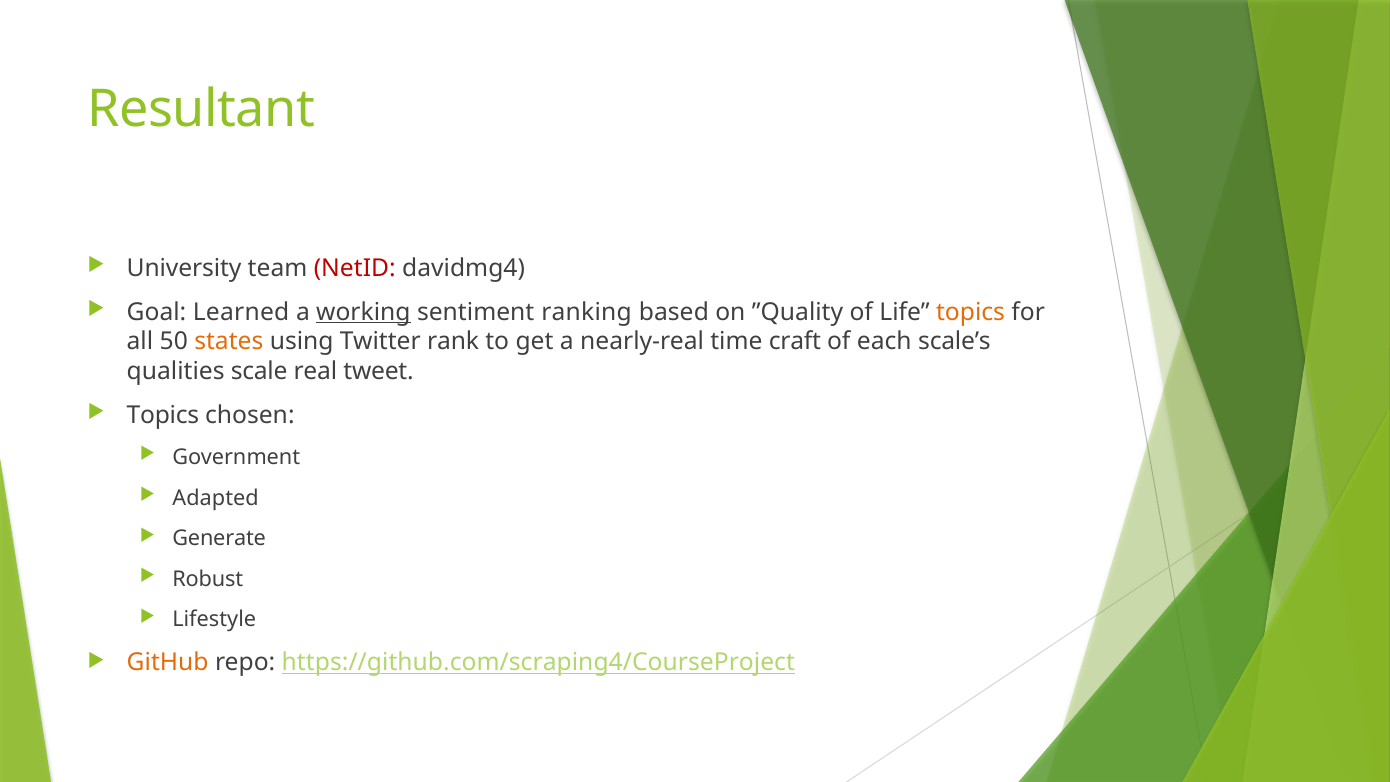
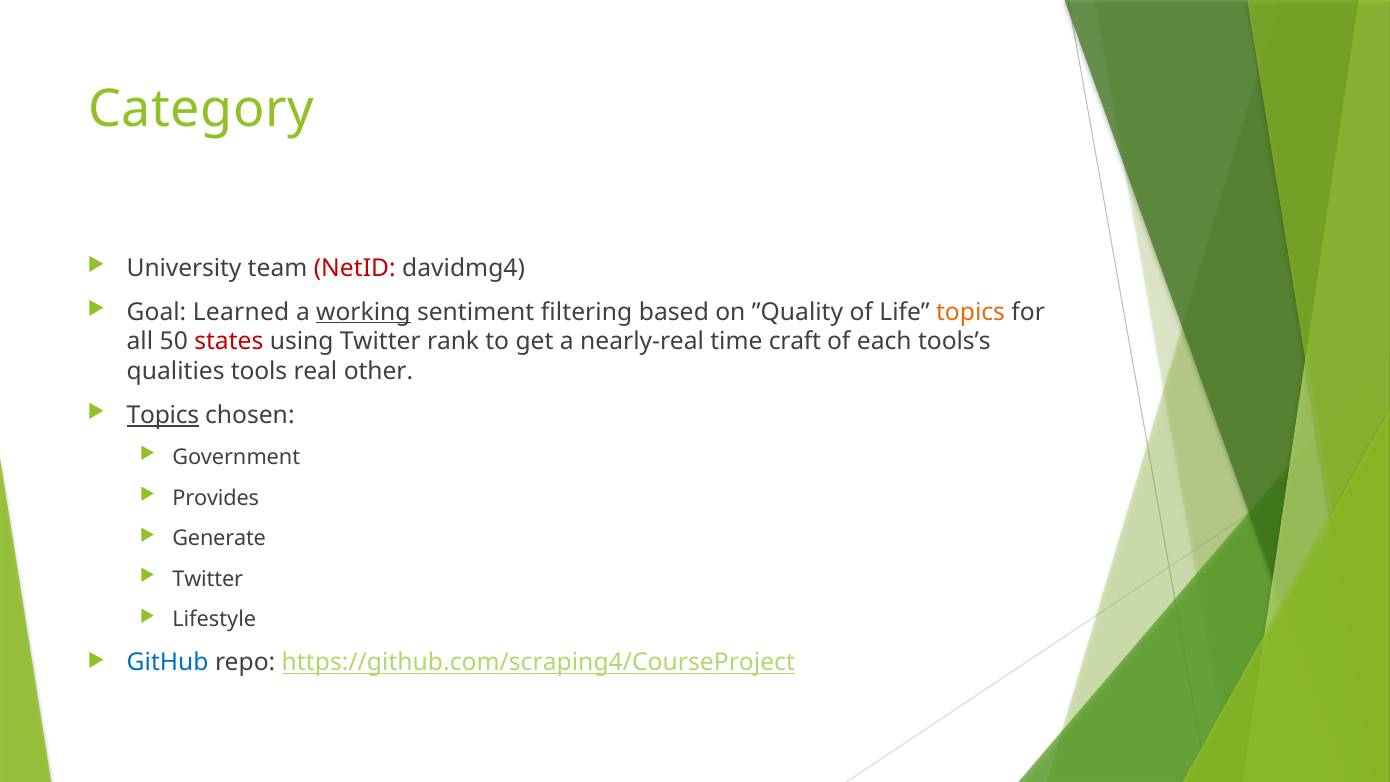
Resultant: Resultant -> Category (201, 110)
ranking: ranking -> filtering (587, 312)
states colour: orange -> red (229, 342)
scale’s: scale’s -> tools’s (954, 342)
scale: scale -> tools (259, 371)
tweet: tweet -> other (378, 371)
Topics underline: none -> present (163, 415)
Adapted: Adapted -> Provides (216, 498)
Robust: Robust -> Twitter (208, 579)
GitHub colour: orange -> blue (168, 662)
